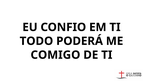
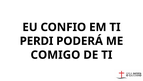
TODO: TODO -> PERDI (37, 41)
